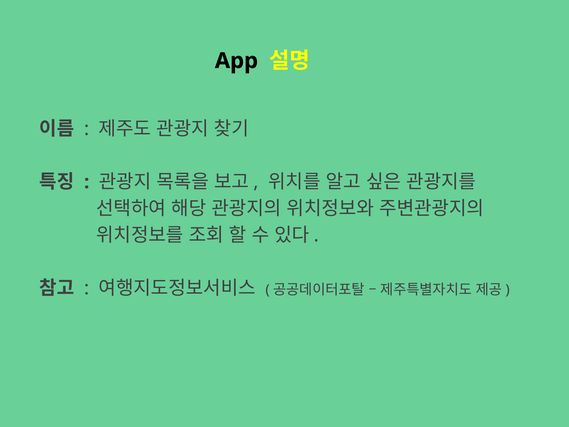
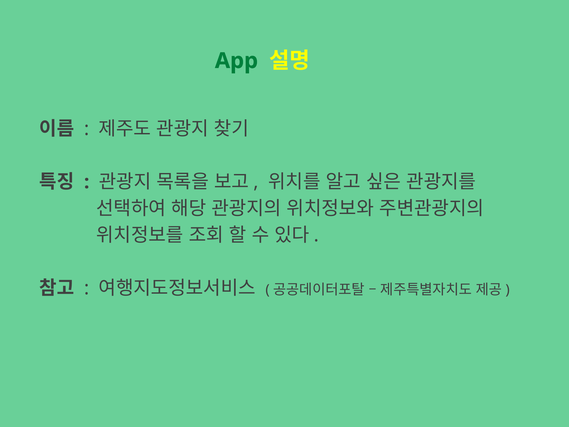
App colour: black -> green (236, 61)
